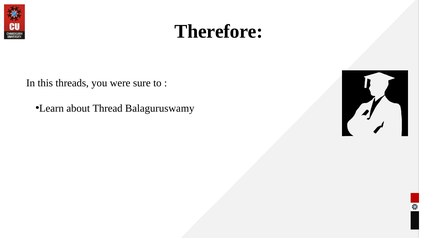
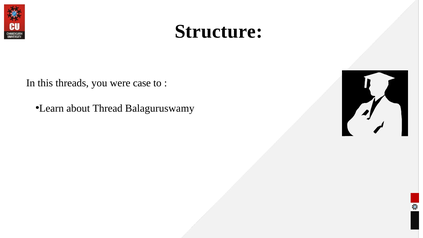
Therefore: Therefore -> Structure (219, 32)
sure: sure -> case (142, 83)
